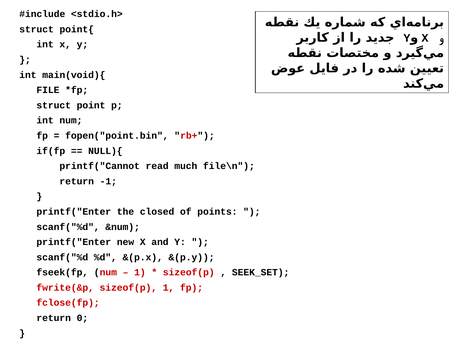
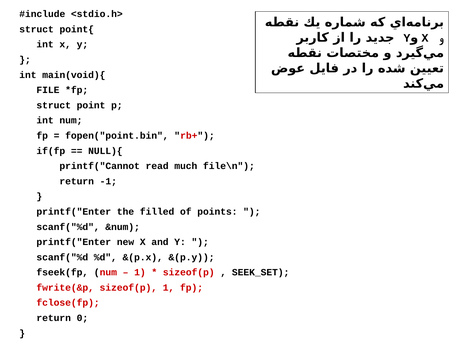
closed: closed -> filled (157, 212)
